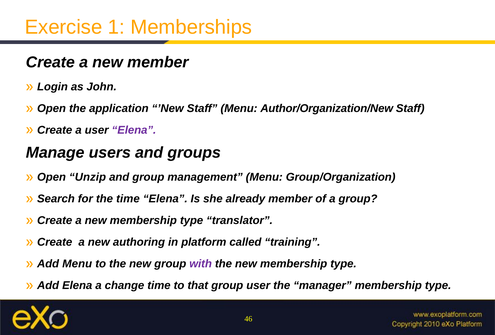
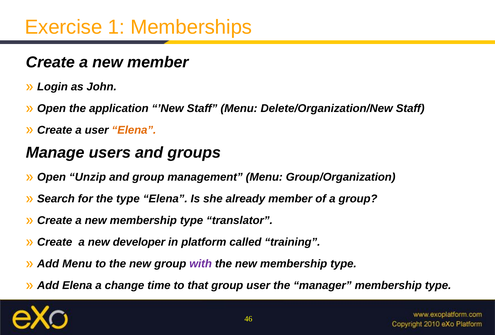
Author/Organization/New: Author/Organization/New -> Delete/Organization/New (327, 108)
Elena colour: purple -> orange (134, 130)
the time: time -> type (128, 199)
authoring: authoring -> developer (139, 242)
